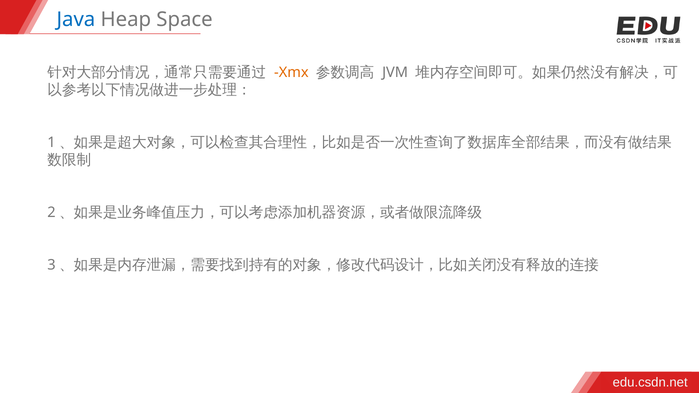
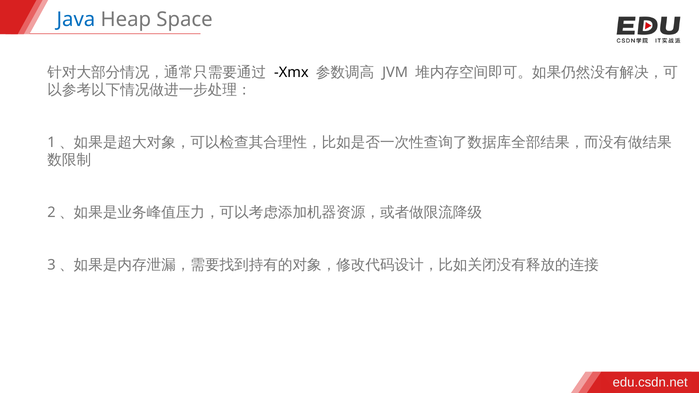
Xmx colour: orange -> black (291, 73)
